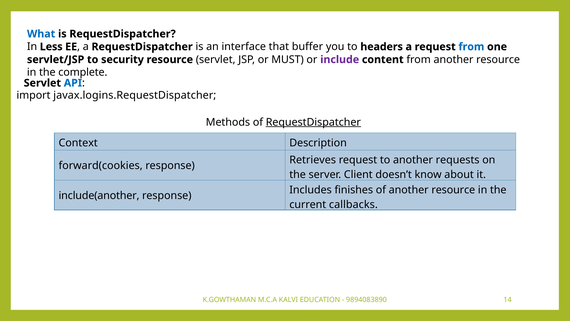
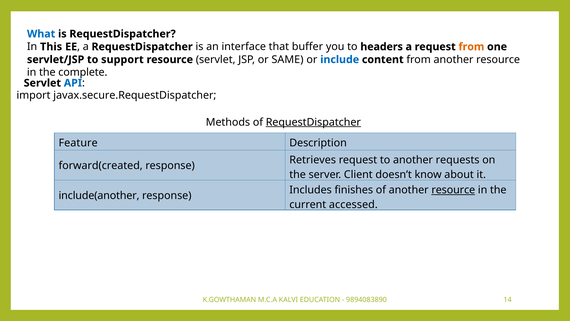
Less: Less -> This (51, 47)
from colour: blue -> orange (471, 47)
security: security -> support (122, 60)
MUST: MUST -> SAME (287, 60)
include colour: purple -> blue (340, 60)
javax.logins.RequestDispatcher: javax.logins.RequestDispatcher -> javax.secure.RequestDispatcher (135, 95)
Context: Context -> Feature (78, 143)
forward(cookies: forward(cookies -> forward(created (101, 165)
resource underline: none -> present (453, 190)
callbacks: callbacks -> accessed (353, 204)
